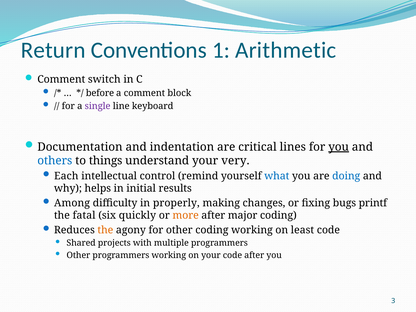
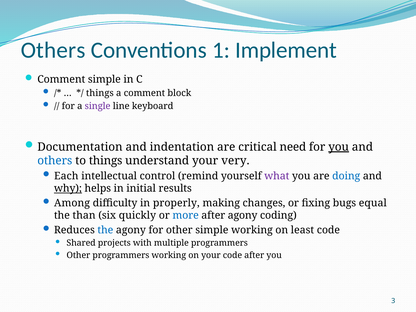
Return: Return -> Others (53, 50)
Arithmetic: Arithmetic -> Implement (286, 50)
Comment switch: switch -> simple (104, 80)
before: before -> things (100, 93)
lines: lines -> need (293, 147)
what colour: blue -> purple (277, 176)
why underline: none -> present (68, 188)
printf: printf -> equal (373, 203)
fatal: fatal -> than (84, 215)
more colour: orange -> blue (186, 215)
after major: major -> agony (243, 215)
the colour: orange -> blue (105, 230)
other coding: coding -> simple (212, 230)
